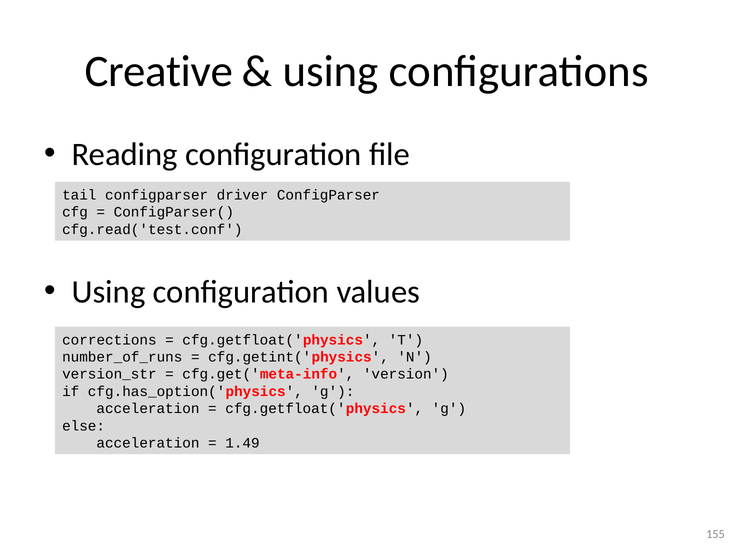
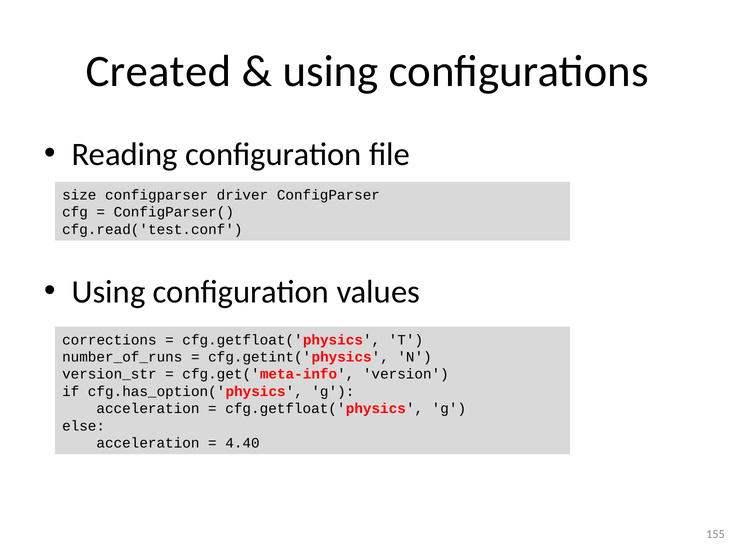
Creative: Creative -> Created (158, 71)
tail: tail -> size (79, 195)
1.49: 1.49 -> 4.40 (242, 442)
